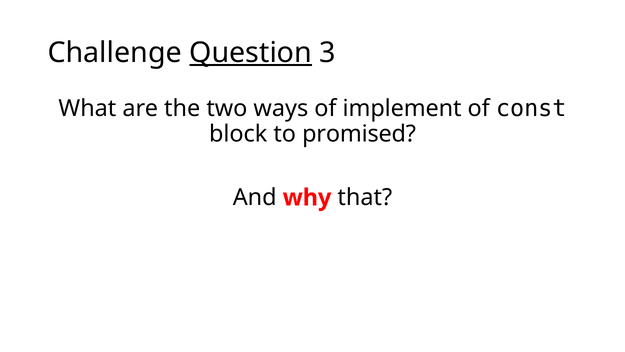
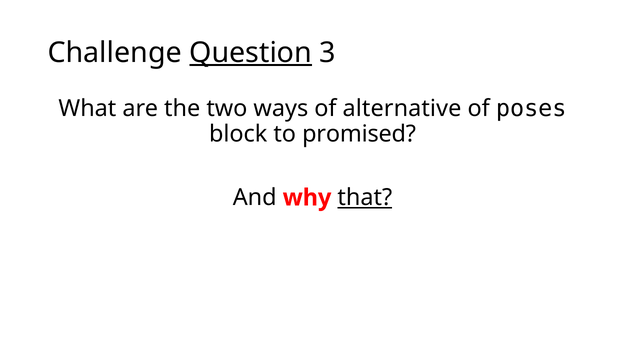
implement: implement -> alternative (402, 108)
const: const -> poses (531, 108)
that underline: none -> present (365, 197)
